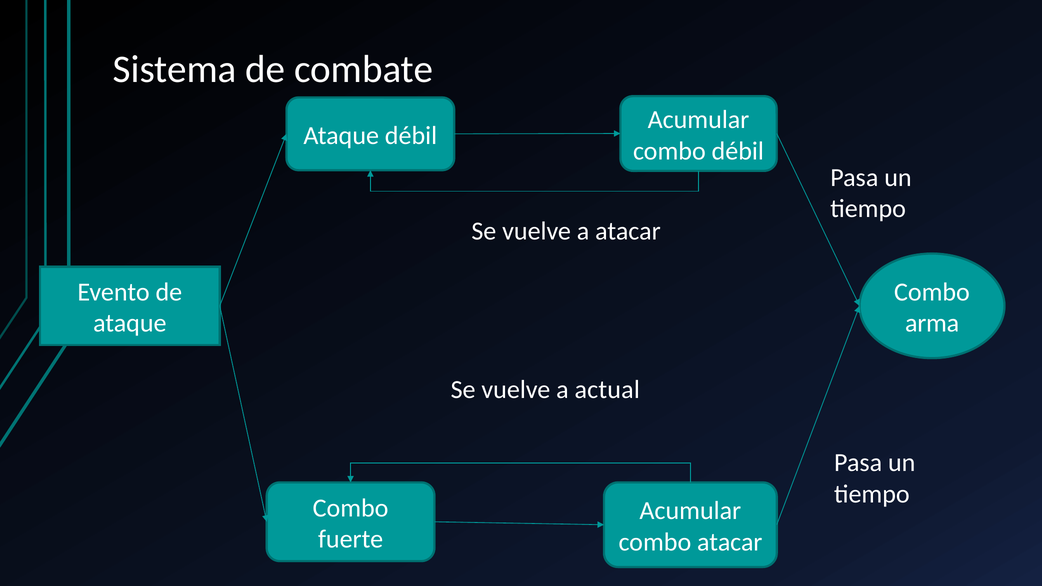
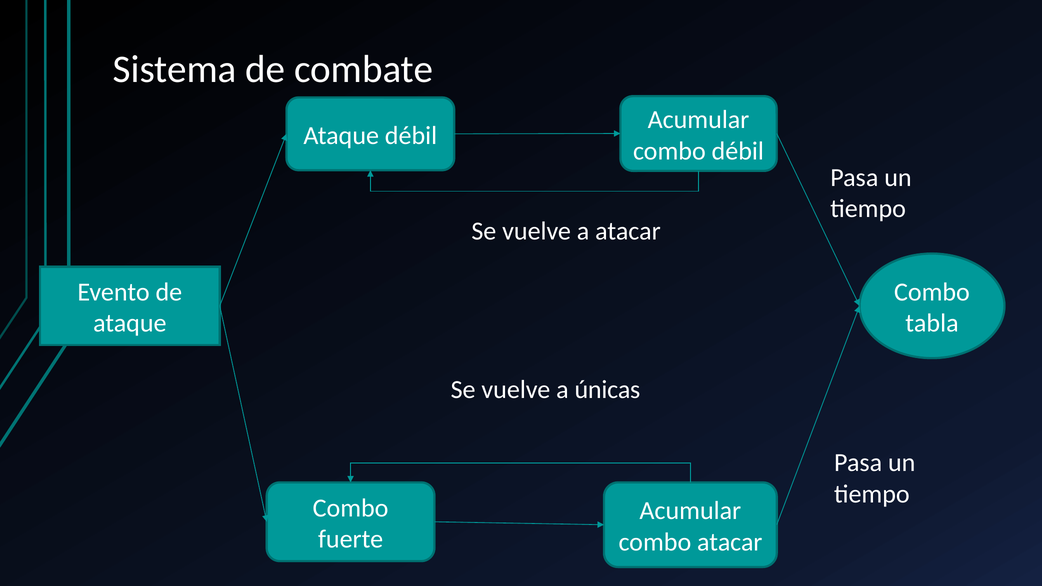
arma: arma -> tabla (932, 323)
actual: actual -> únicas (607, 390)
